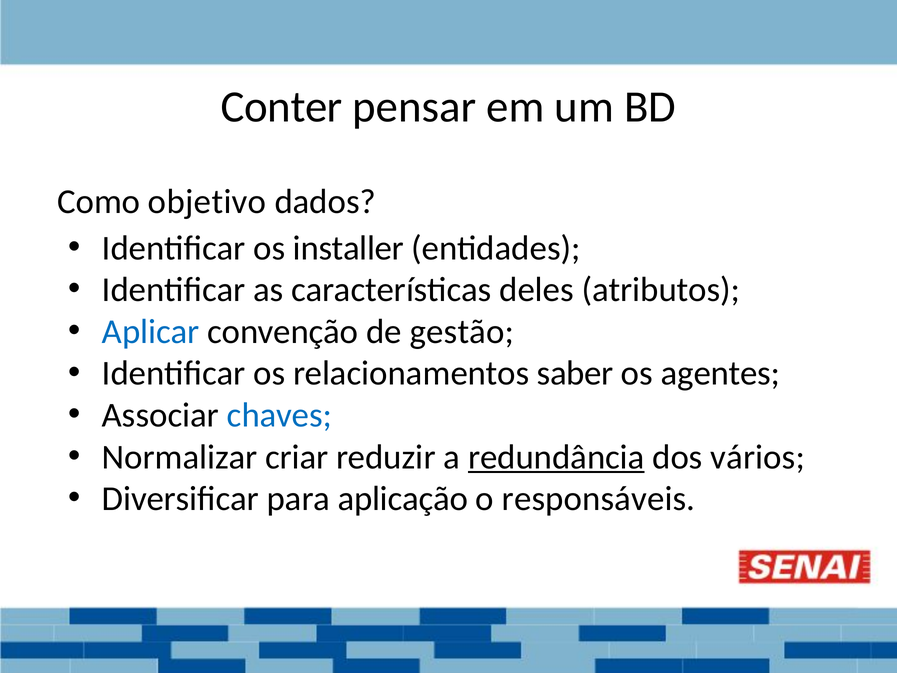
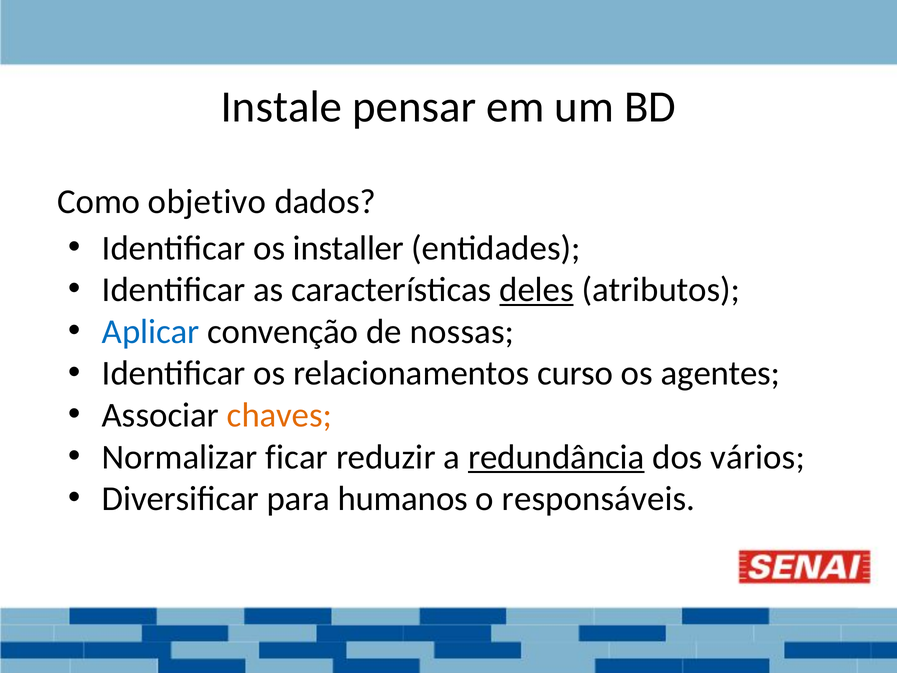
Conter: Conter -> Instale (281, 107)
deles underline: none -> present (537, 290)
gestão: gestão -> nossas (462, 332)
saber: saber -> curso (575, 373)
chaves colour: blue -> orange (279, 415)
criar: criar -> ficar (297, 457)
aplicação: aplicação -> humanos (403, 499)
